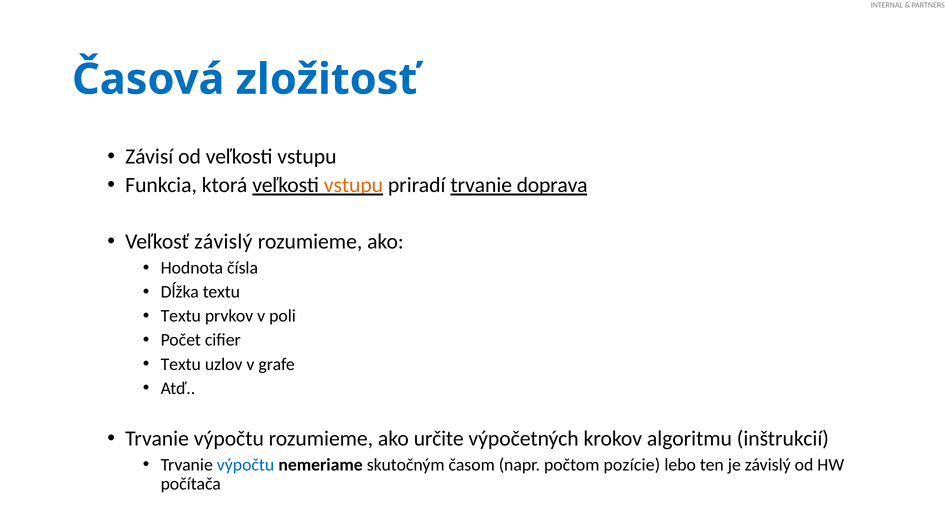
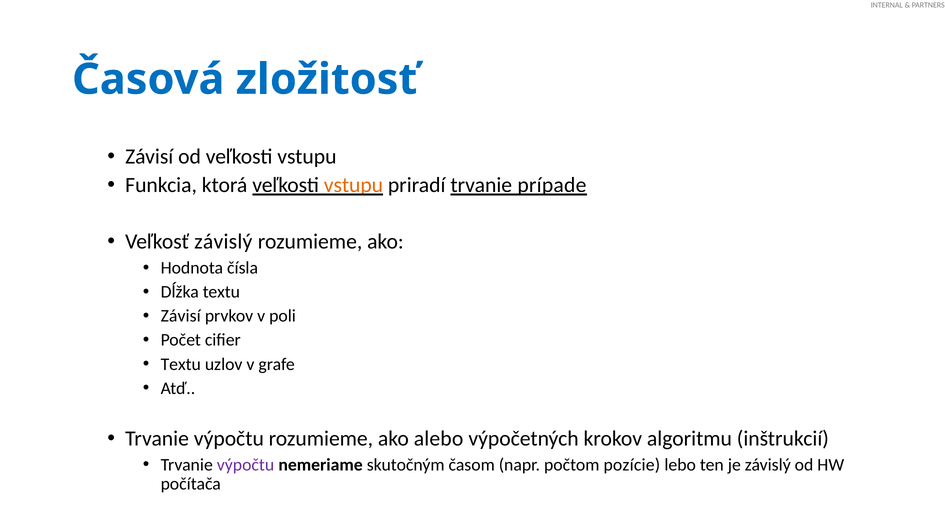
doprava: doprava -> prípade (552, 185)
Textu: Textu -> Závisí (181, 316)
určite: určite -> alebo (439, 438)
výpočtu colour: blue -> purple (246, 464)
